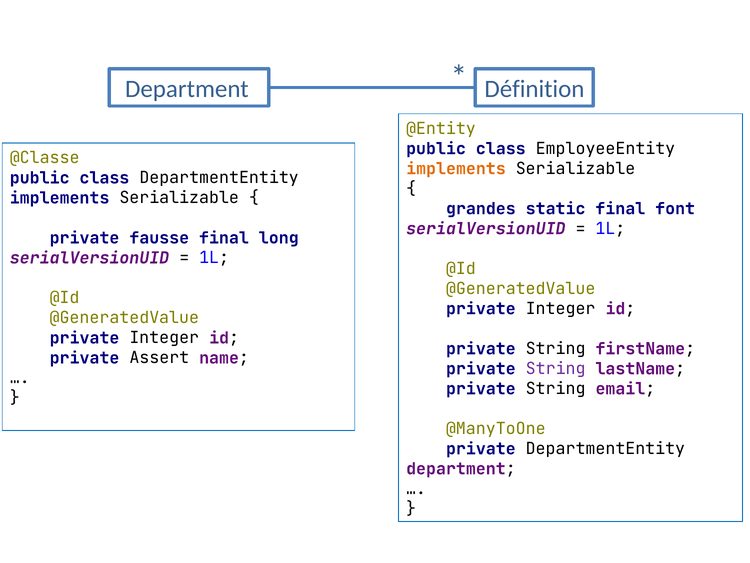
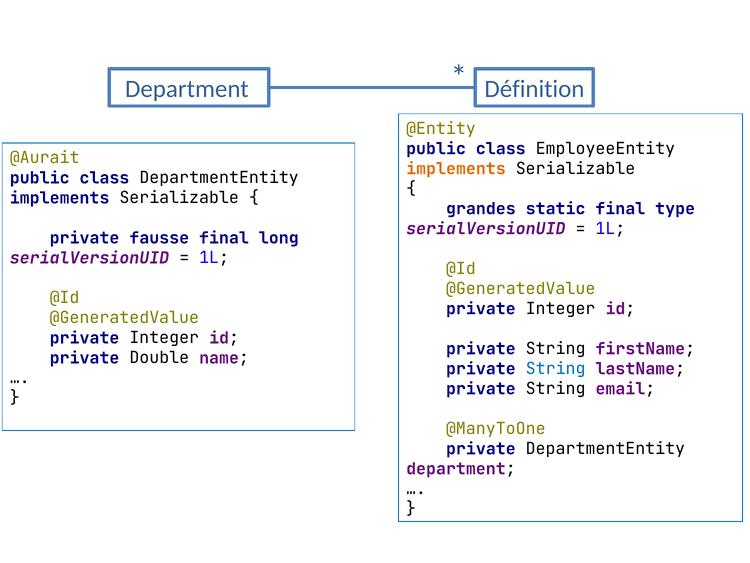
@Classe: @Classe -> @Aurait (45, 158)
font: font -> type (675, 209)
Assert: Assert -> Double (159, 358)
String colour: purple -> blue (556, 368)
